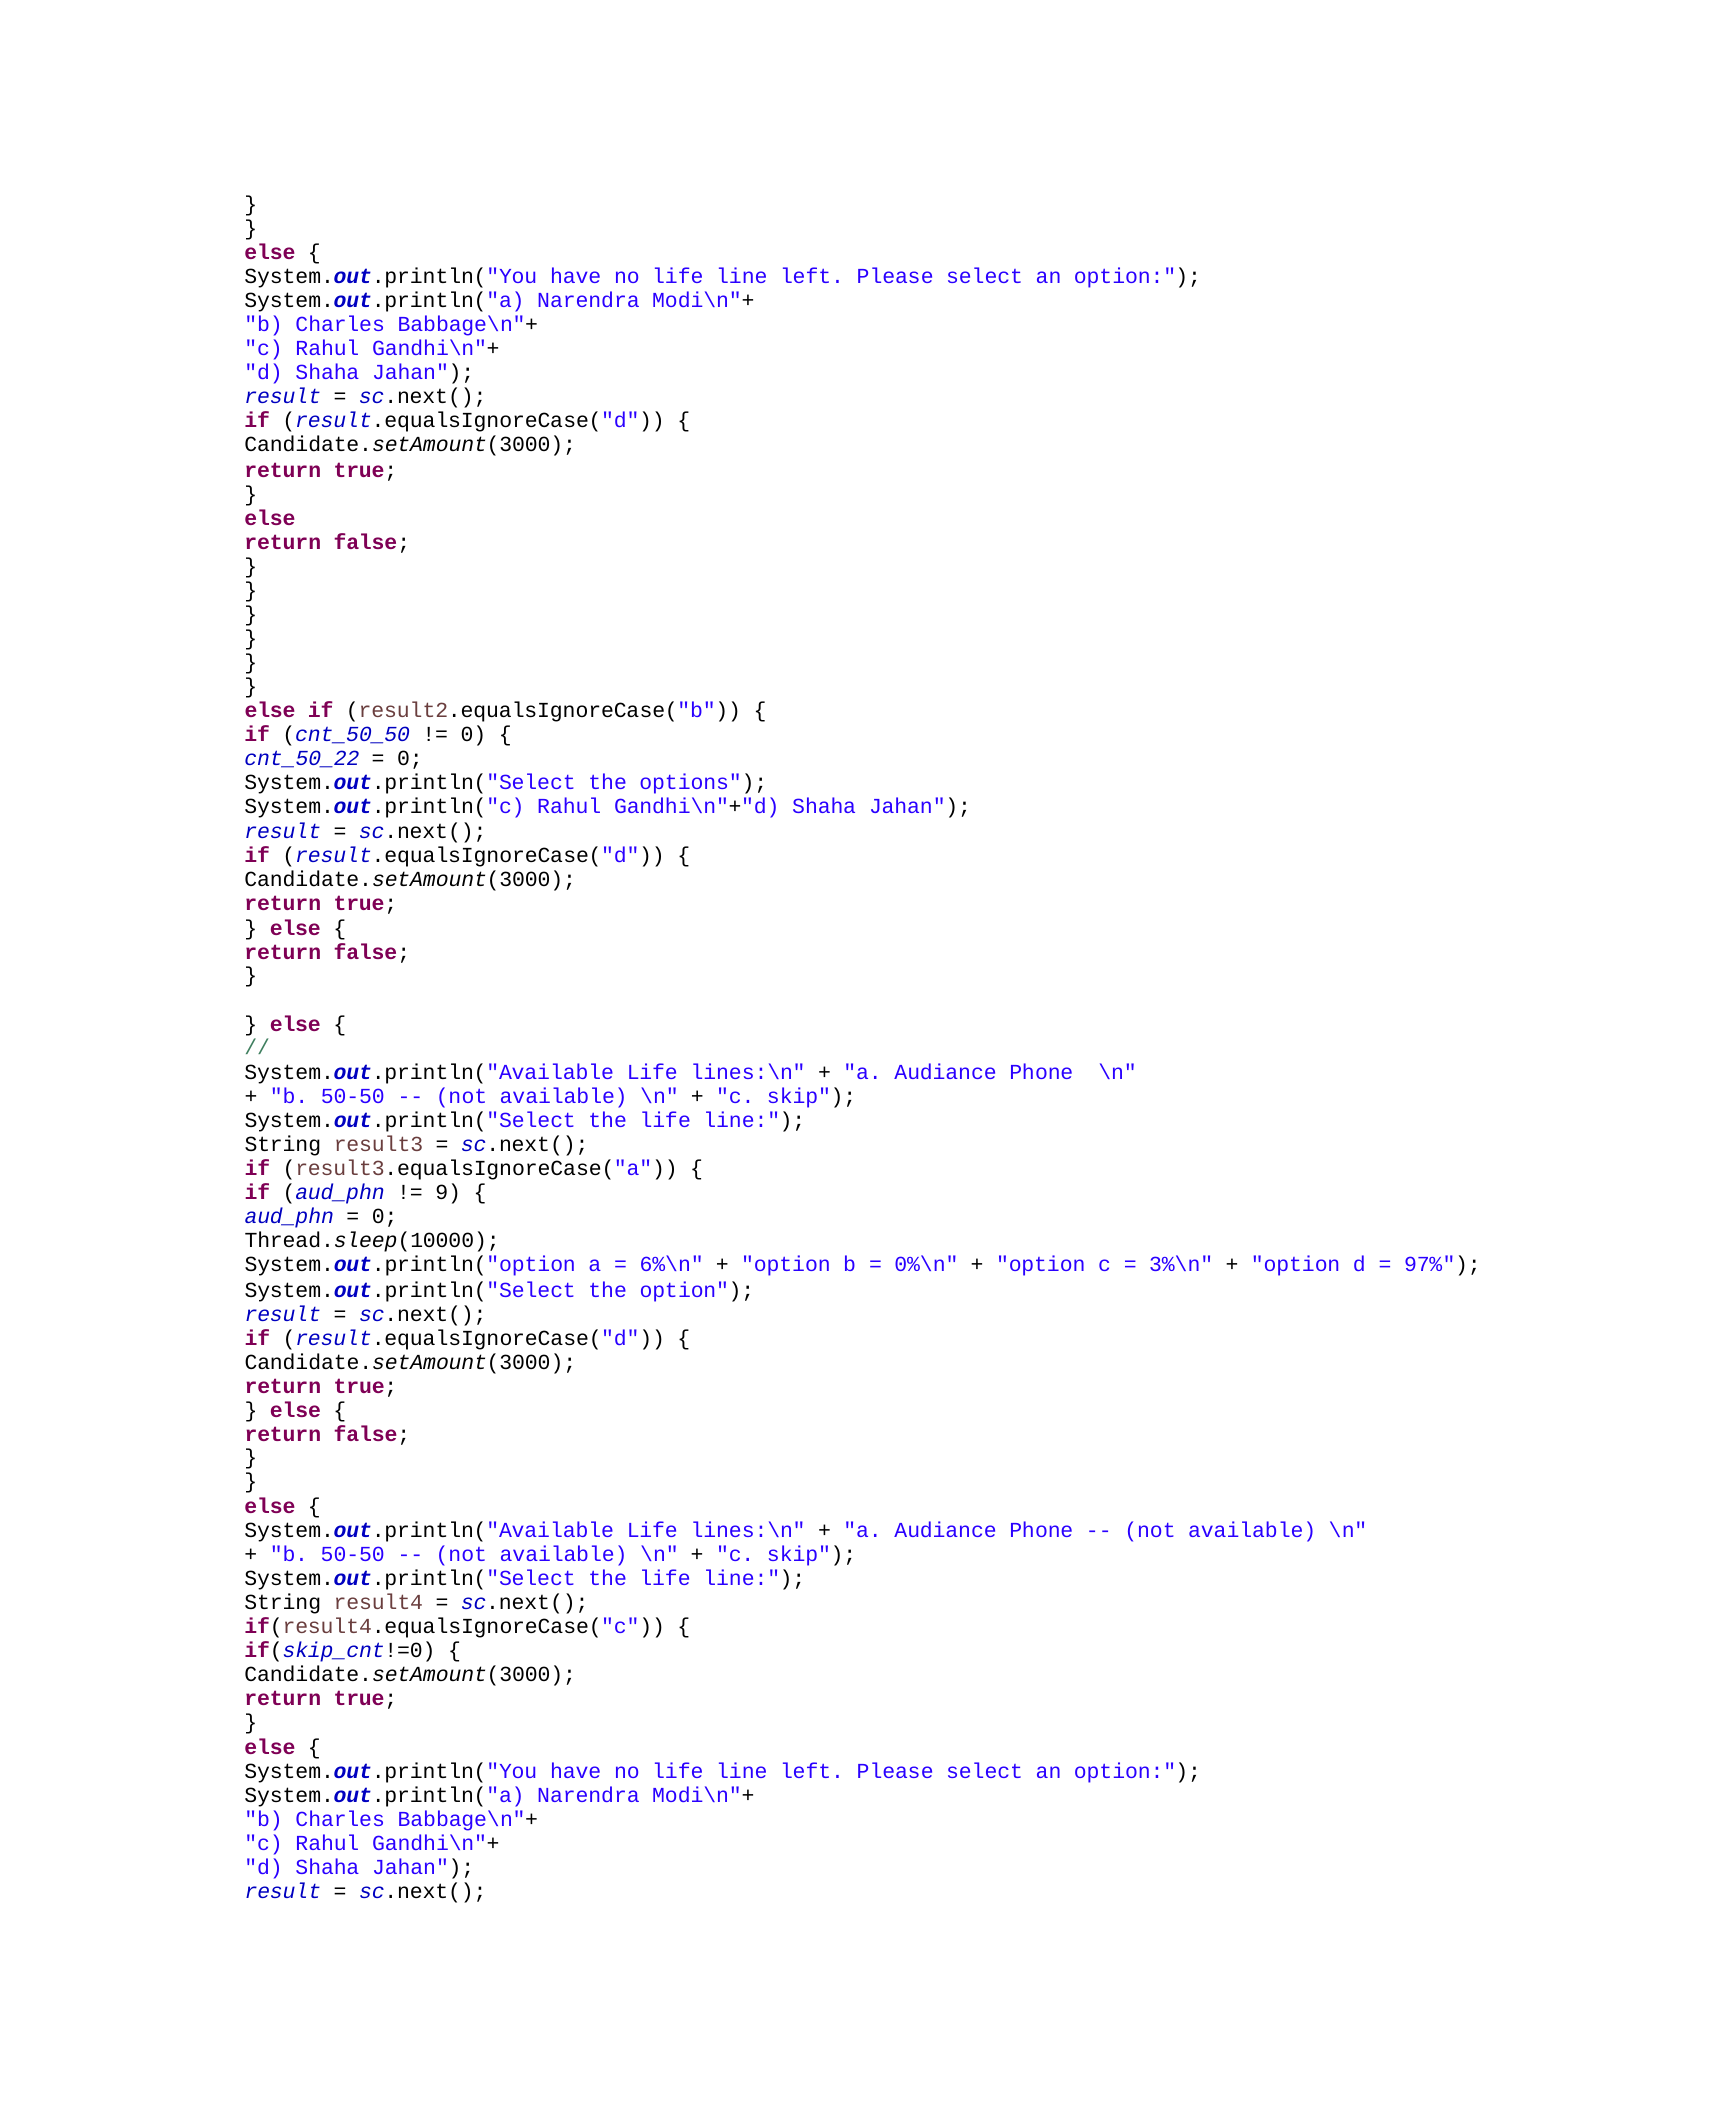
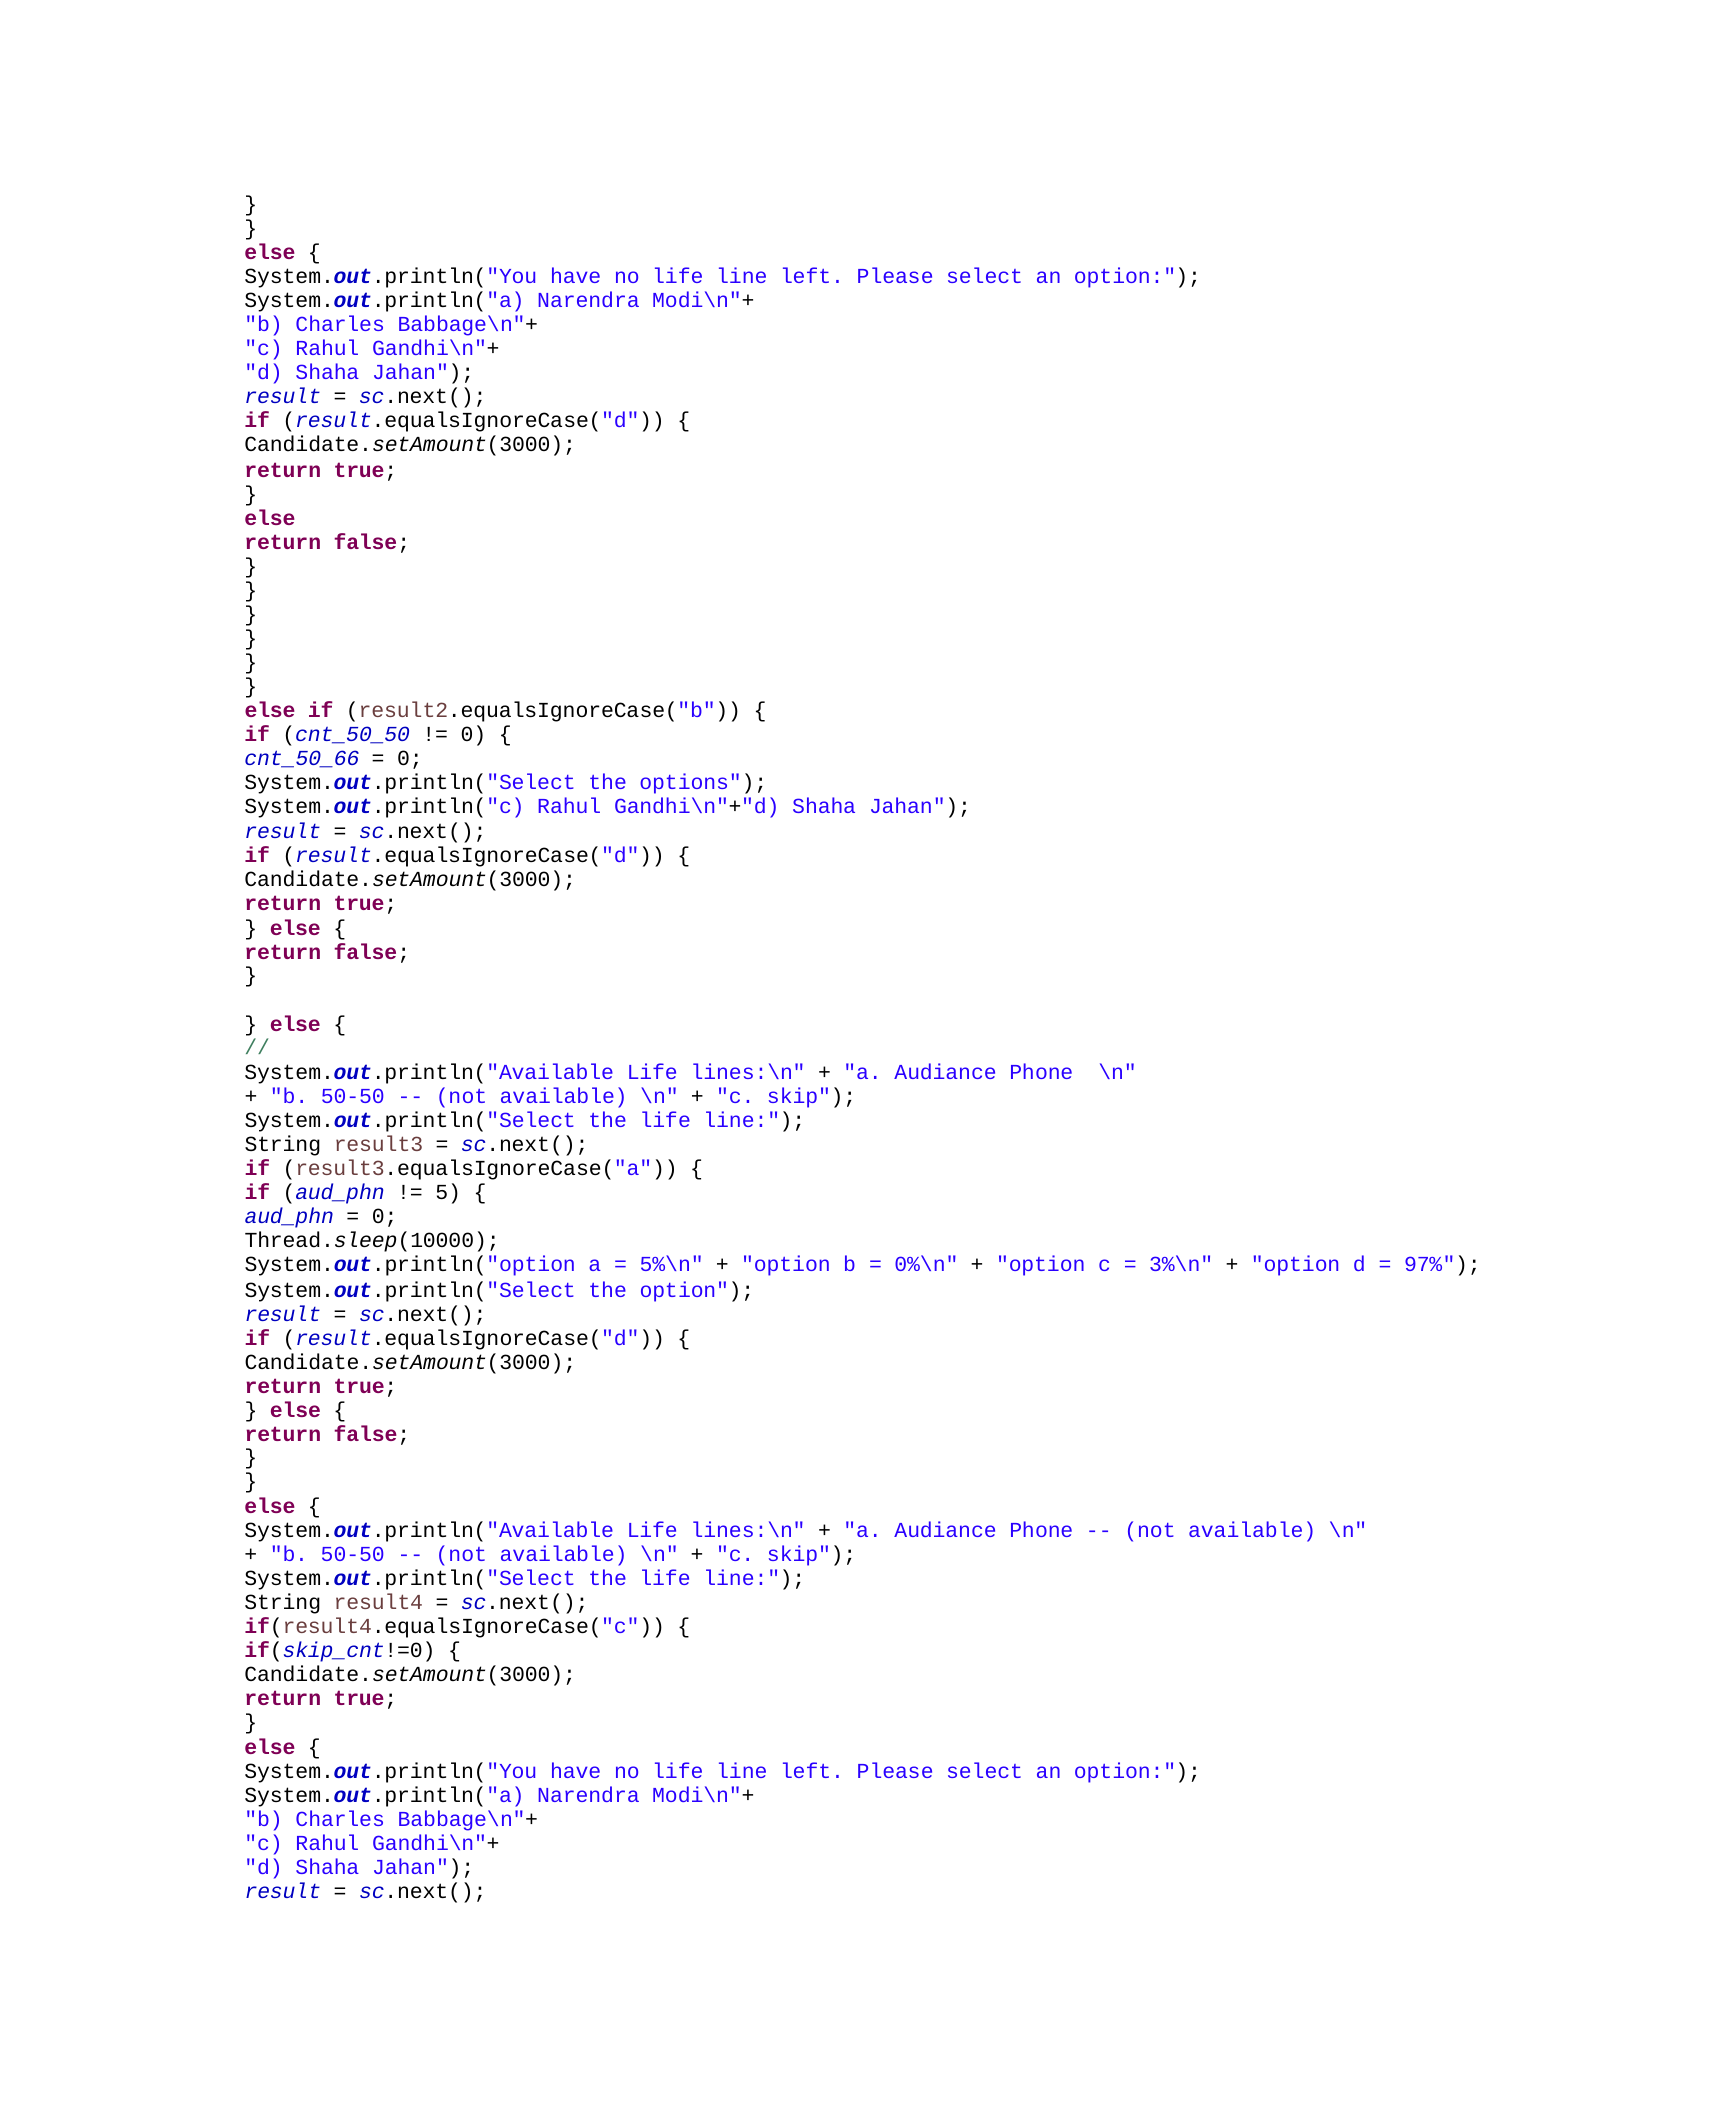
cnt_50_22: cnt_50_22 -> cnt_50_66 (302, 759)
9: 9 -> 5 (448, 1192)
6%\n: 6%\n -> 5%\n (672, 1264)
